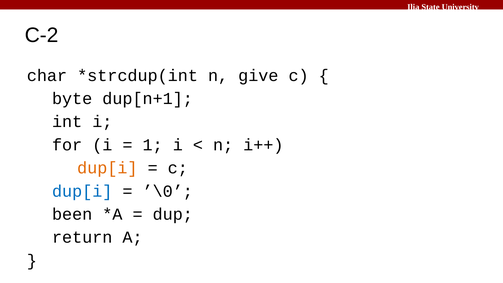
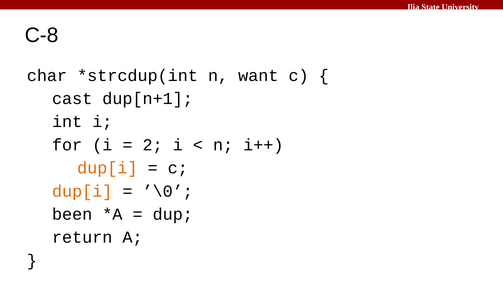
C-2: C-2 -> C-8 (42, 35)
give: give -> want (258, 75)
byte: byte -> cast (72, 99)
1: 1 -> 2 (153, 145)
dup[i colour: blue -> orange (82, 191)
